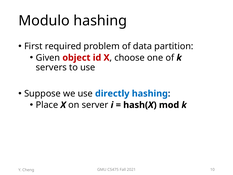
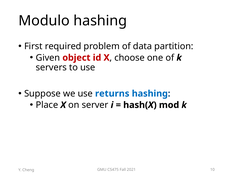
directly: directly -> returns (112, 93)
